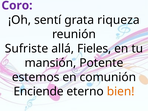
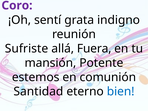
riqueza: riqueza -> indigno (119, 20)
Fieles: Fieles -> Fuera (94, 49)
Enciende: Enciende -> Santidad (38, 92)
bien colour: orange -> blue (121, 92)
